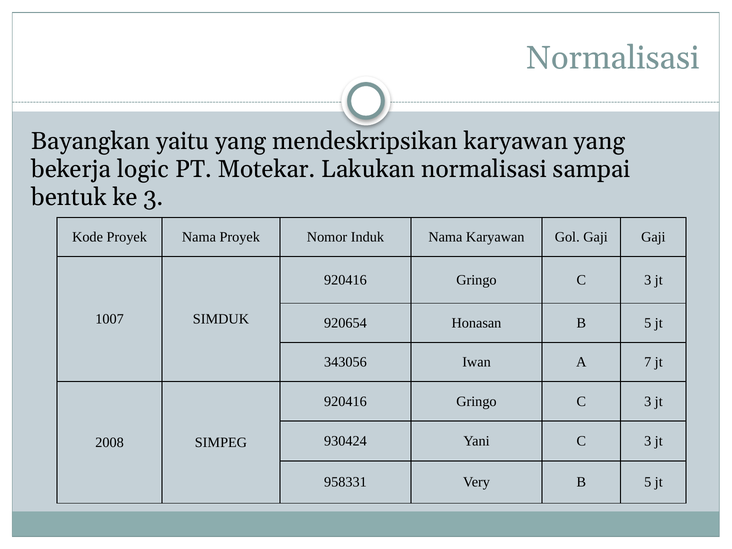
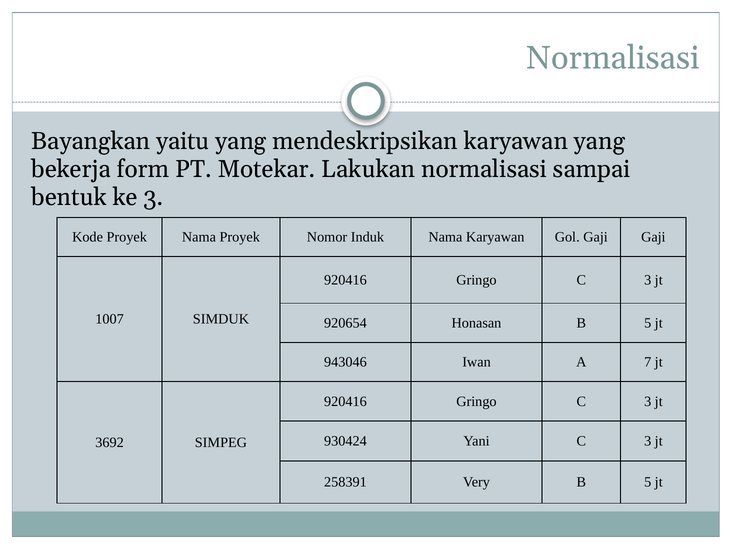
logic: logic -> form (143, 169)
343056: 343056 -> 943046 (345, 362)
2008: 2008 -> 3692 (110, 443)
958331: 958331 -> 258391 (345, 482)
